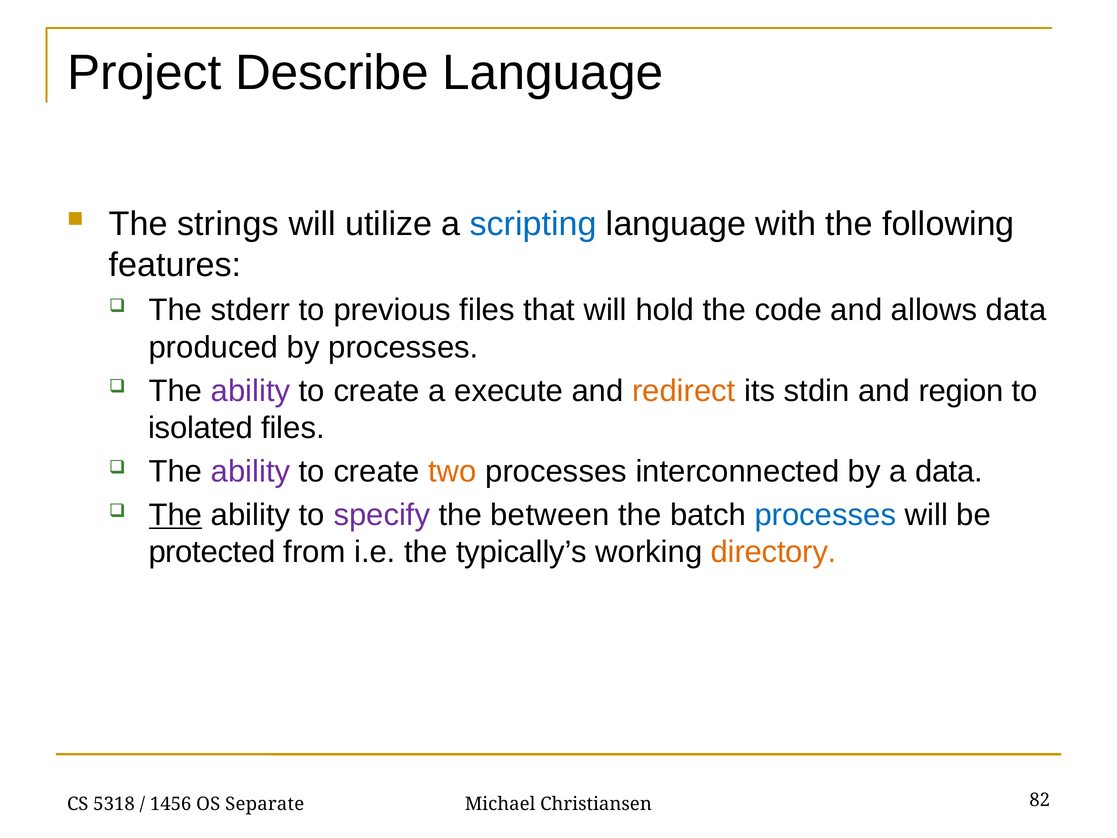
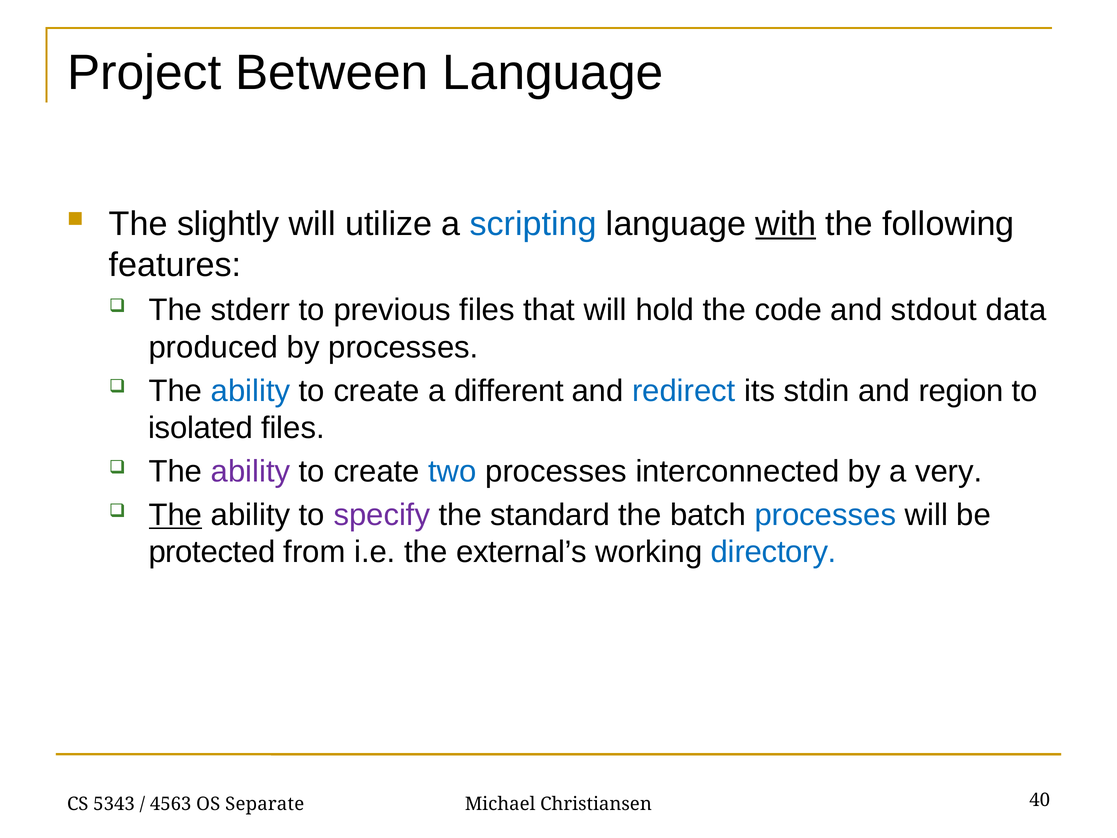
Describe: Describe -> Between (332, 73)
strings: strings -> slightly (228, 224)
with underline: none -> present (786, 224)
allows: allows -> stdout (934, 310)
ability colour: purple -> blue (251, 391)
execute: execute -> different (509, 391)
redirect colour: orange -> blue (684, 391)
two colour: orange -> blue (452, 471)
a data: data -> very (949, 471)
between: between -> standard (550, 515)
typically’s: typically’s -> external’s (522, 552)
directory colour: orange -> blue (774, 552)
5318: 5318 -> 5343 (114, 804)
1456: 1456 -> 4563 (171, 804)
82: 82 -> 40 (1040, 800)
